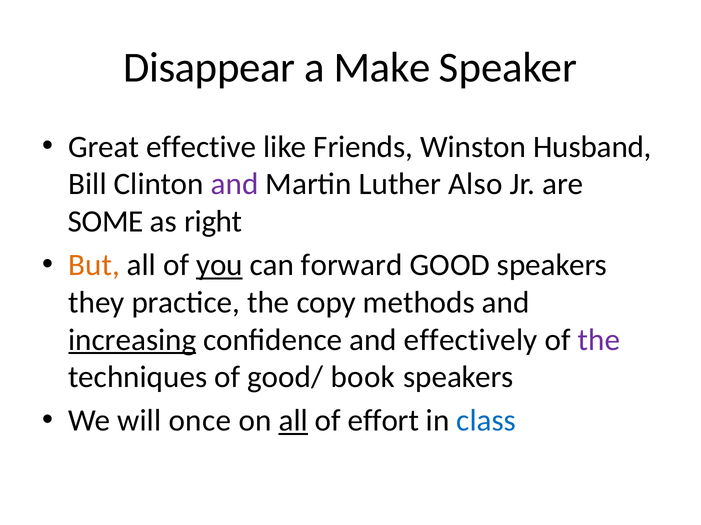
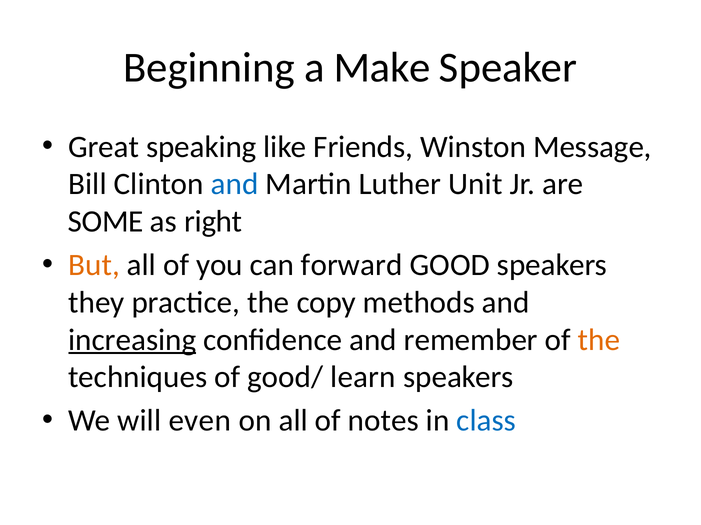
Disappear: Disappear -> Beginning (209, 68)
effective: effective -> speaking (201, 147)
Husband: Husband -> Message (592, 147)
and colour: purple -> blue (235, 184)
Also: Also -> Unit (475, 184)
you underline: present -> none (219, 265)
effectively: effectively -> remember (471, 340)
the colour: purple -> orange (599, 340)
book: book -> learn (363, 378)
once: once -> even (200, 421)
all underline: present -> none (293, 421)
effort: effort -> notes (383, 421)
